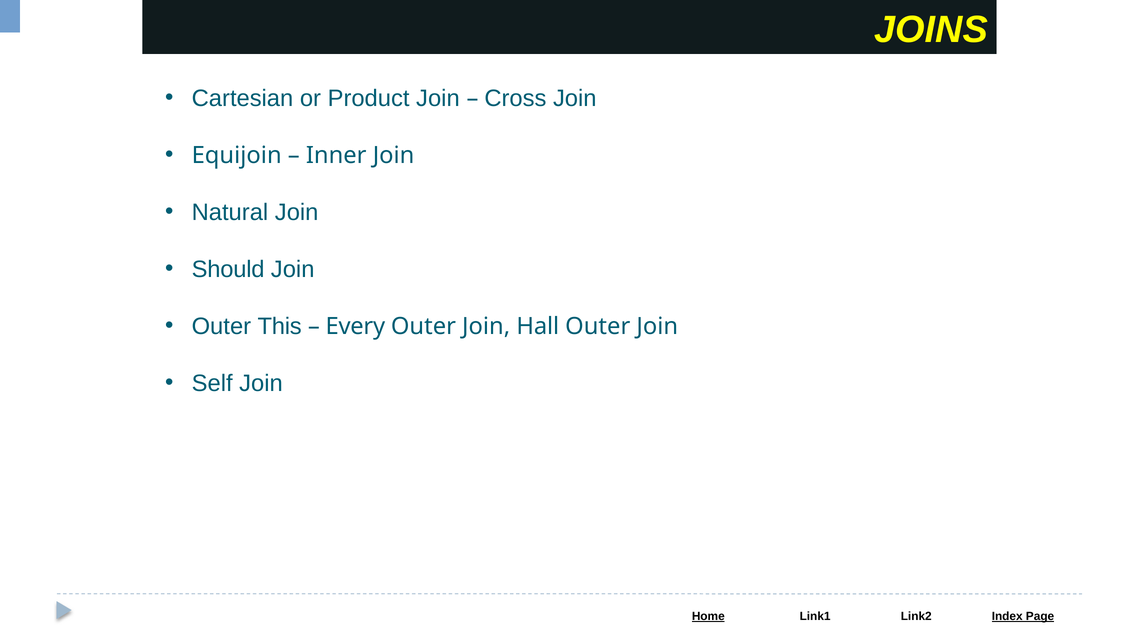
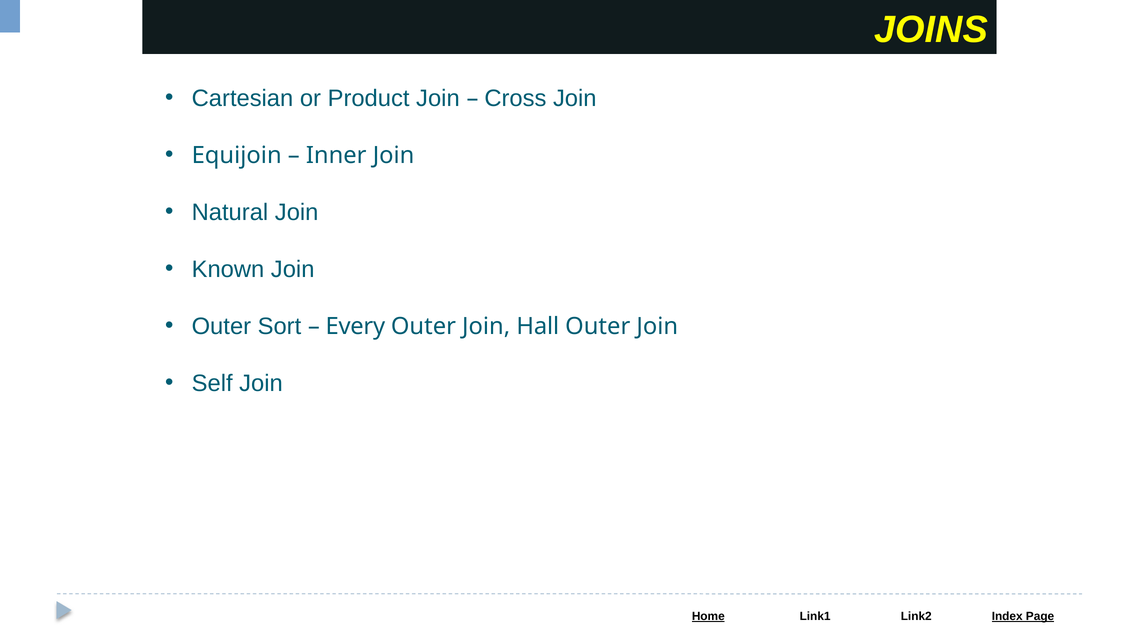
Should: Should -> Known (228, 269)
This: This -> Sort (279, 326)
